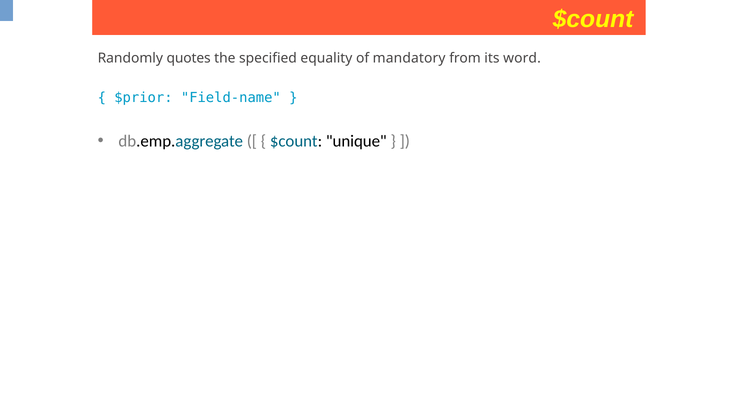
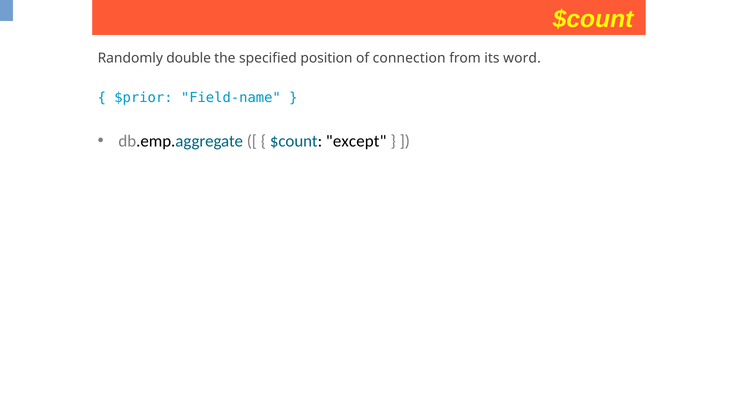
quotes: quotes -> double (189, 58)
equality: equality -> position (326, 58)
mandatory: mandatory -> connection (409, 58)
unique: unique -> except (356, 141)
